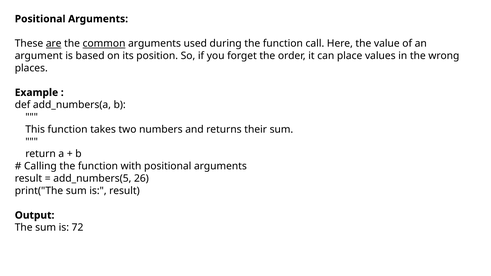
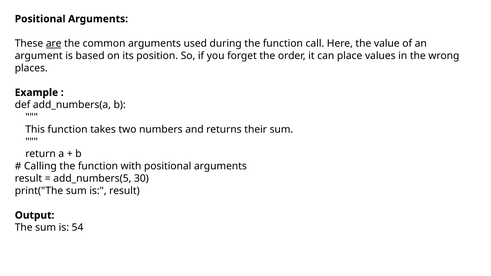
common underline: present -> none (104, 43)
26: 26 -> 30 (141, 179)
72: 72 -> 54 (78, 228)
